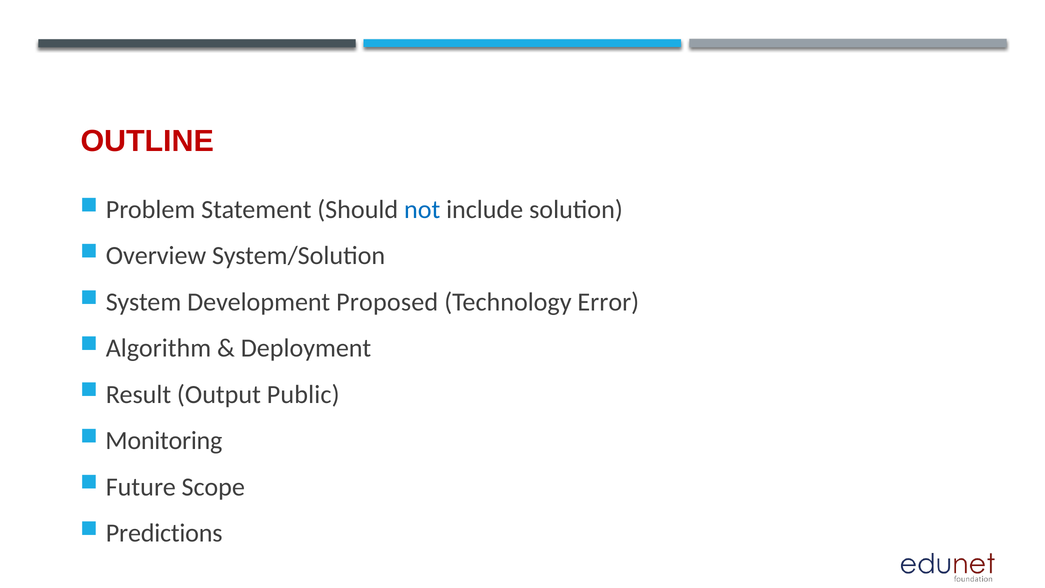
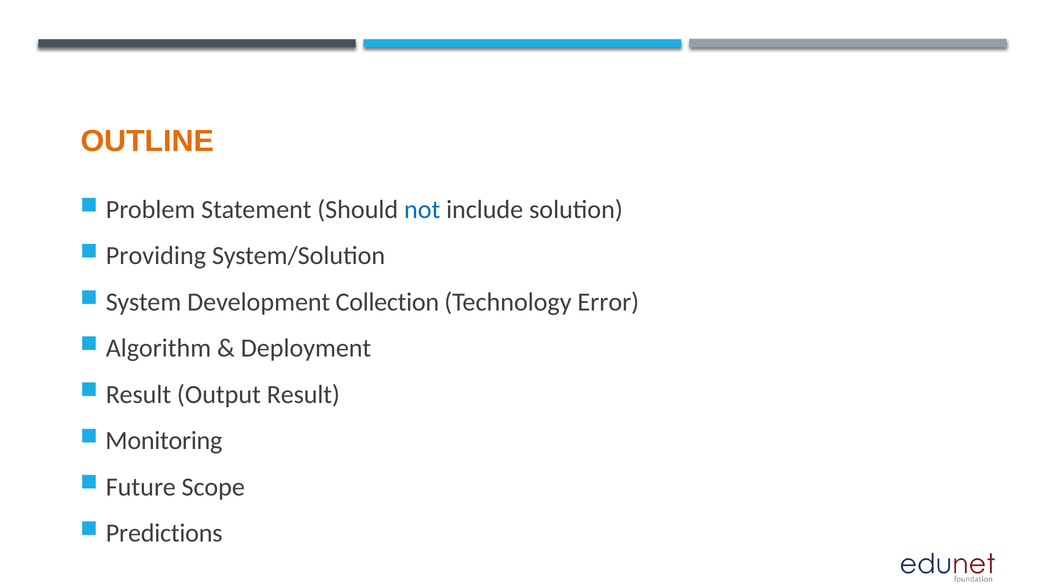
OUTLINE colour: red -> orange (147, 141)
Overview: Overview -> Providing (156, 256)
Proposed: Proposed -> Collection (387, 302)
Output Public: Public -> Result (303, 394)
